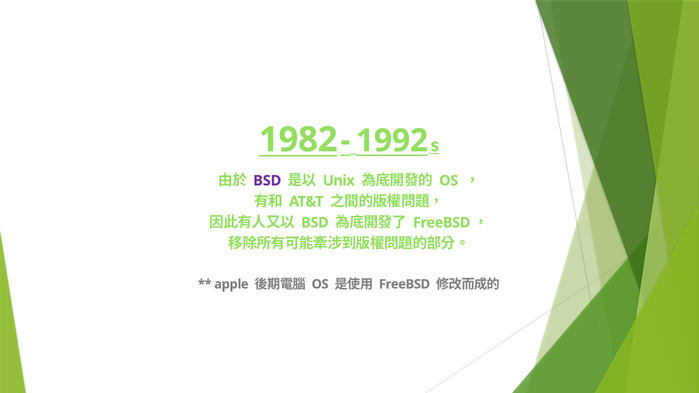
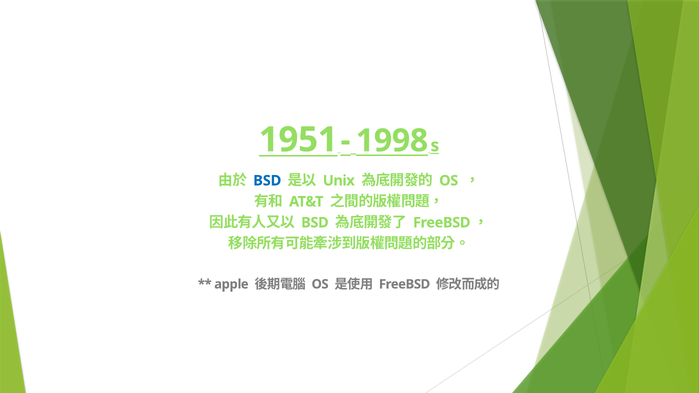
1982: 1982 -> 1951 (298, 140)
1992: 1992 -> 1998 (392, 141)
BSD colour: purple -> blue (267, 181)
